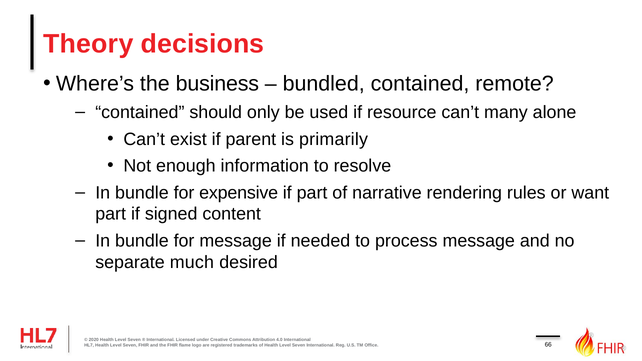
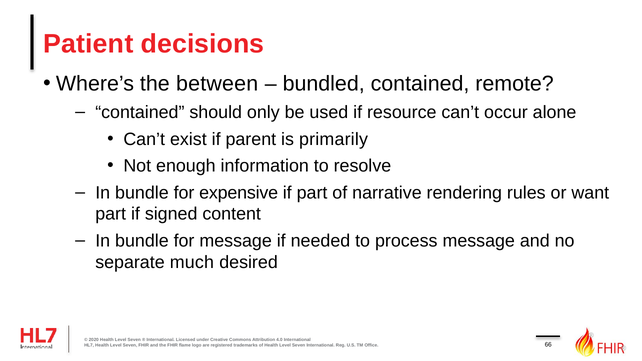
Theory: Theory -> Patient (88, 44)
business: business -> between (217, 84)
many: many -> occur (506, 112)
